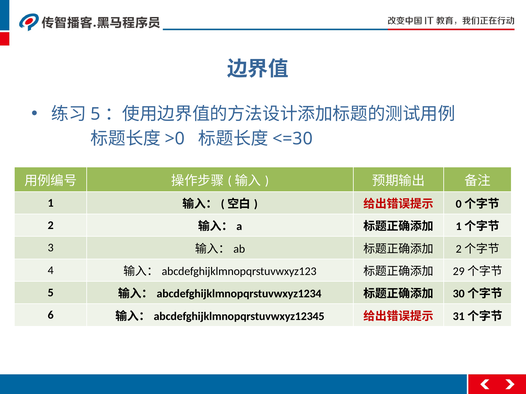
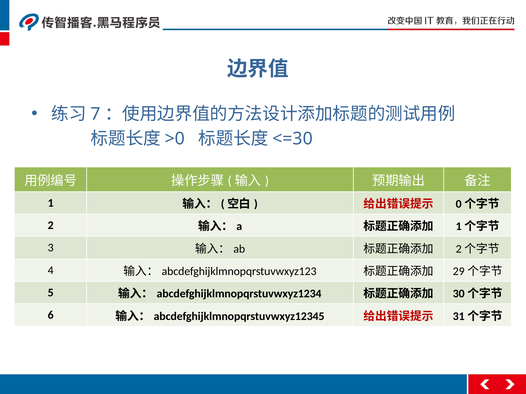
5: 5 -> 7 (95, 114)
